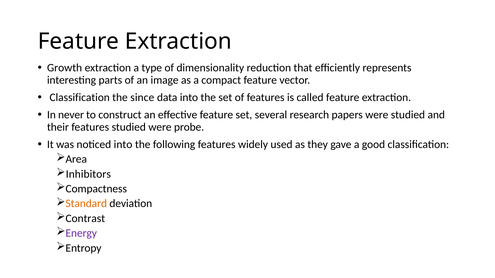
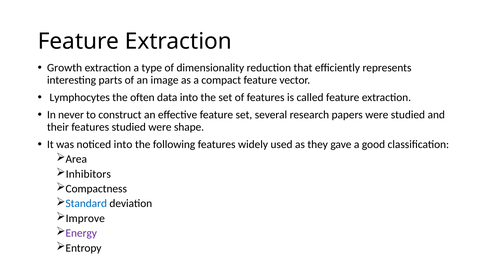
Classification: Classification -> Lymphocytes (80, 98)
since: since -> often (142, 98)
probe: probe -> shape (189, 127)
Standard colour: orange -> blue (86, 204)
Contrast: Contrast -> Improve (85, 219)
